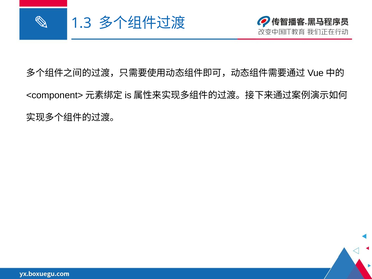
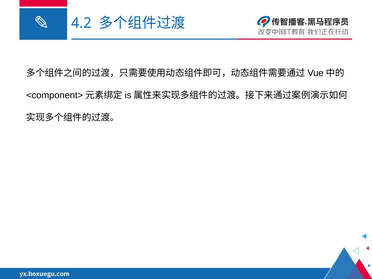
1.3: 1.3 -> 4.2 (81, 23)
